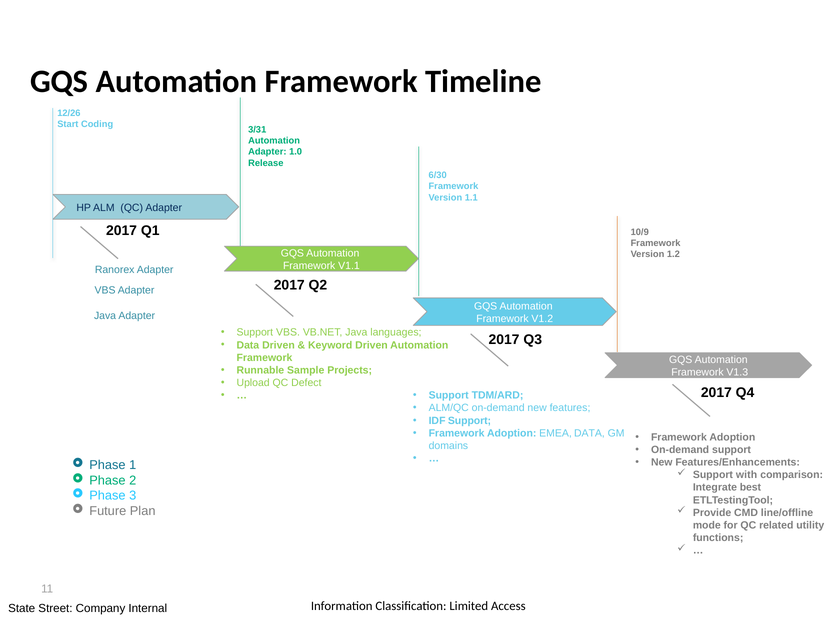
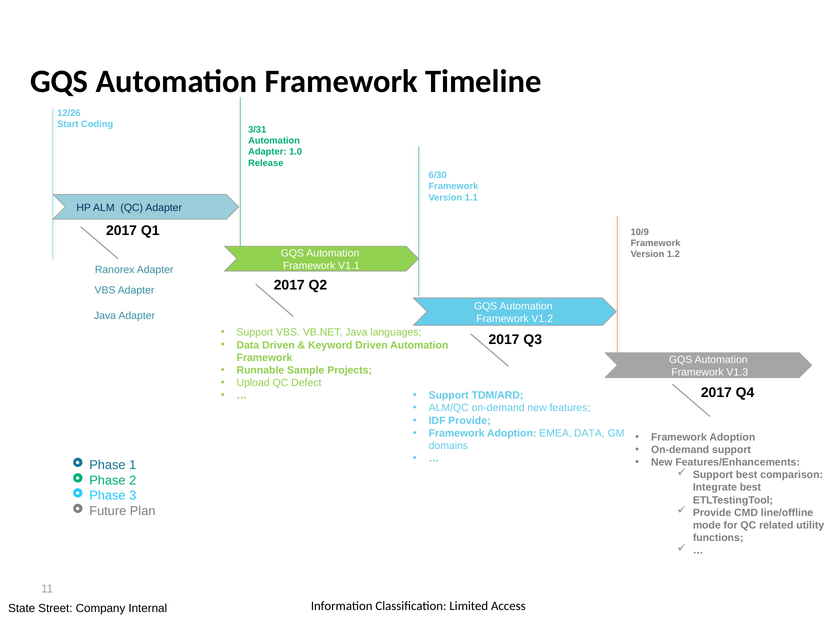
IDF Support: Support -> Provide (469, 420)
Support with: with -> best (747, 475)
